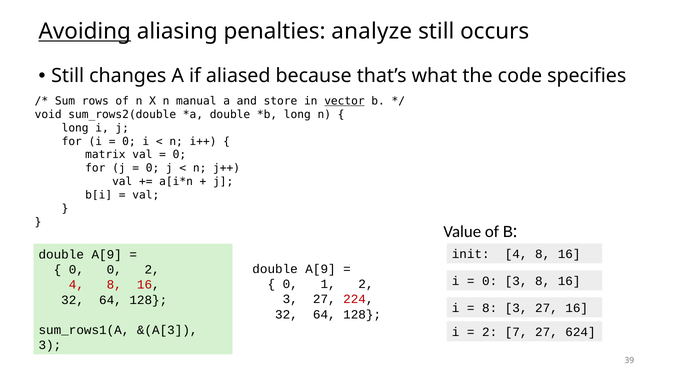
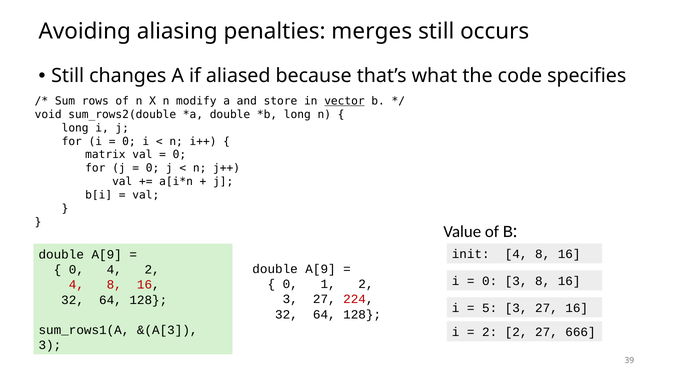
Avoiding underline: present -> none (85, 31)
analyze: analyze -> merges (372, 31)
manual: manual -> modify (196, 101)
0 0: 0 -> 4 (114, 270)
8: 8 -> 5 (490, 309)
2 7: 7 -> 2 (516, 333)
624: 624 -> 666 (580, 333)
